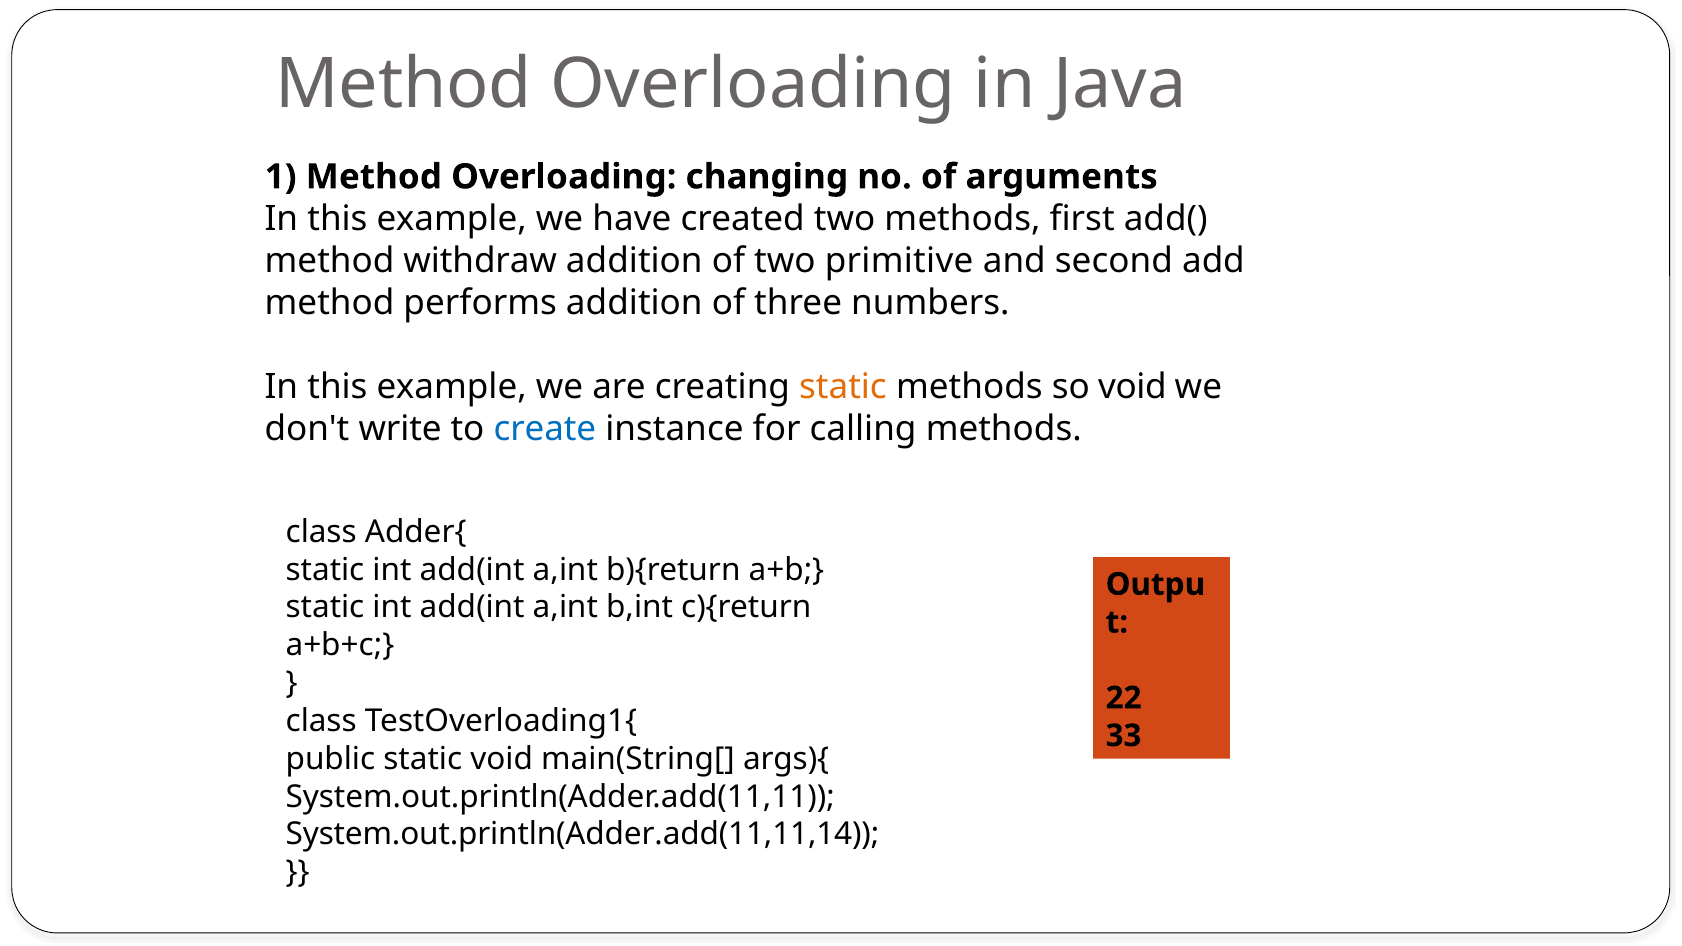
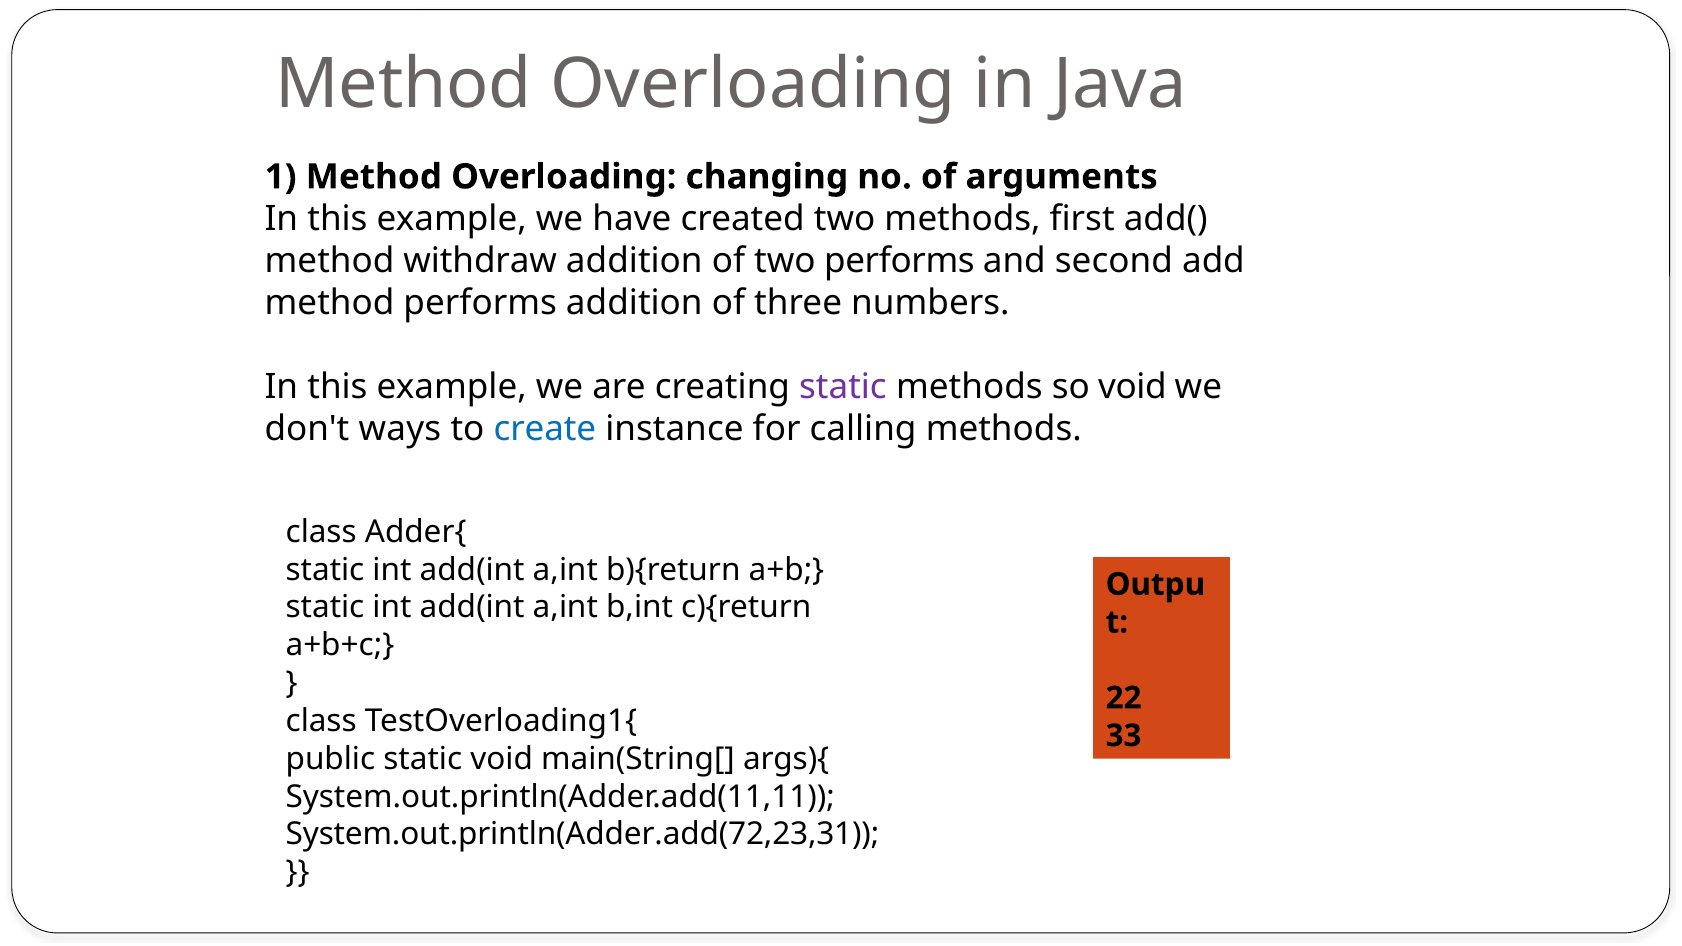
two primitive: primitive -> performs (899, 261)
static colour: orange -> purple (843, 387)
write: write -> ways (400, 429)
System.out.println(Adder.add(11,11,14: System.out.println(Adder.add(11,11,14 -> System.out.println(Adder.add(72,23,31 (582, 835)
